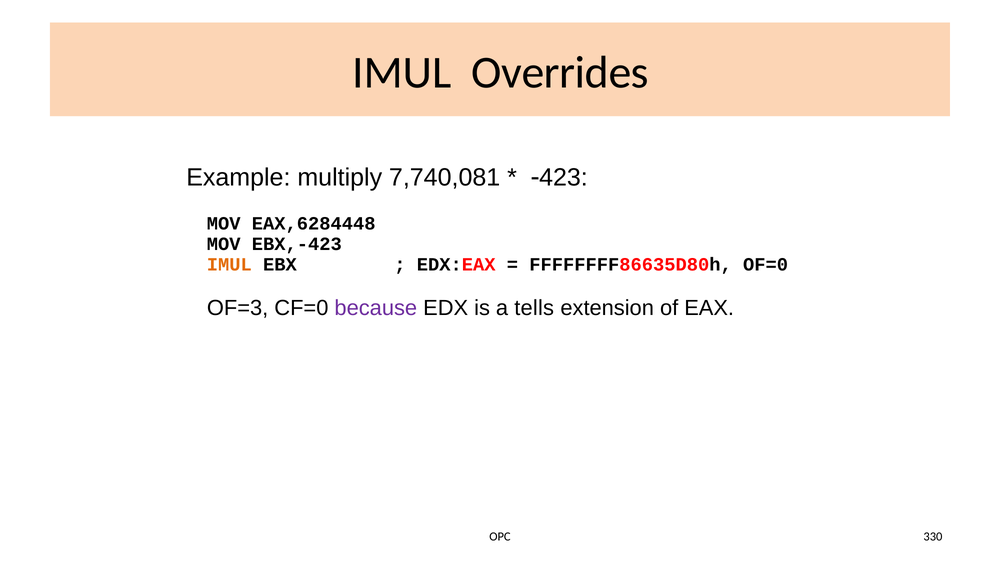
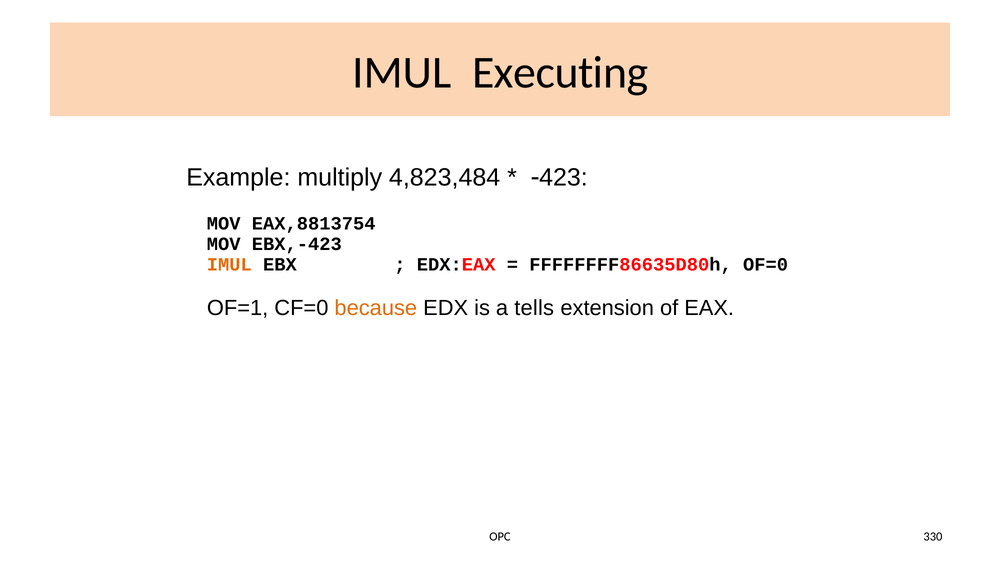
Overrides: Overrides -> Executing (560, 73)
7,740,081: 7,740,081 -> 4,823,484 (445, 178)
EAX,6284448: EAX,6284448 -> EAX,8813754 (314, 224)
OF=3: OF=3 -> OF=1 (238, 308)
because colour: purple -> orange (376, 308)
